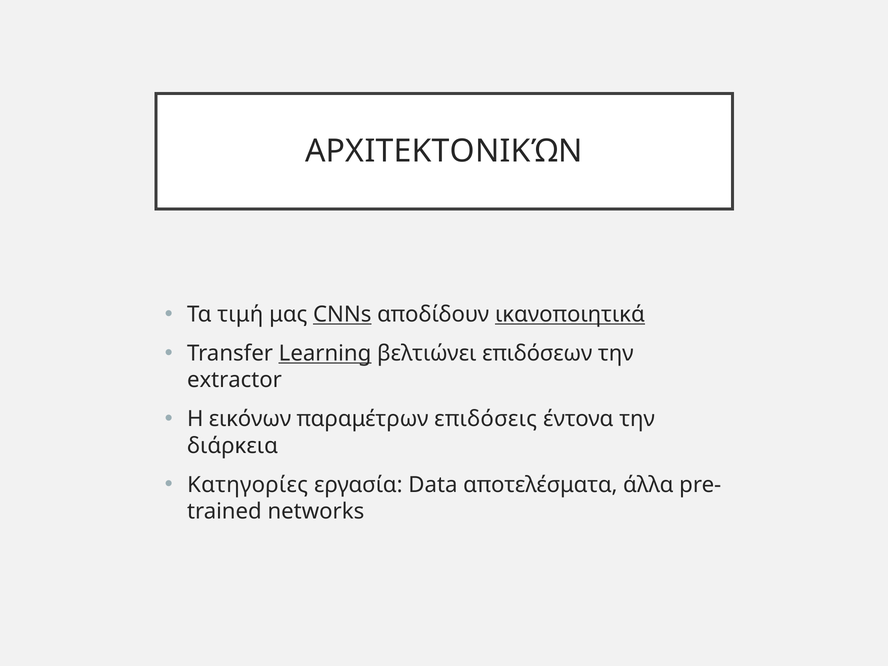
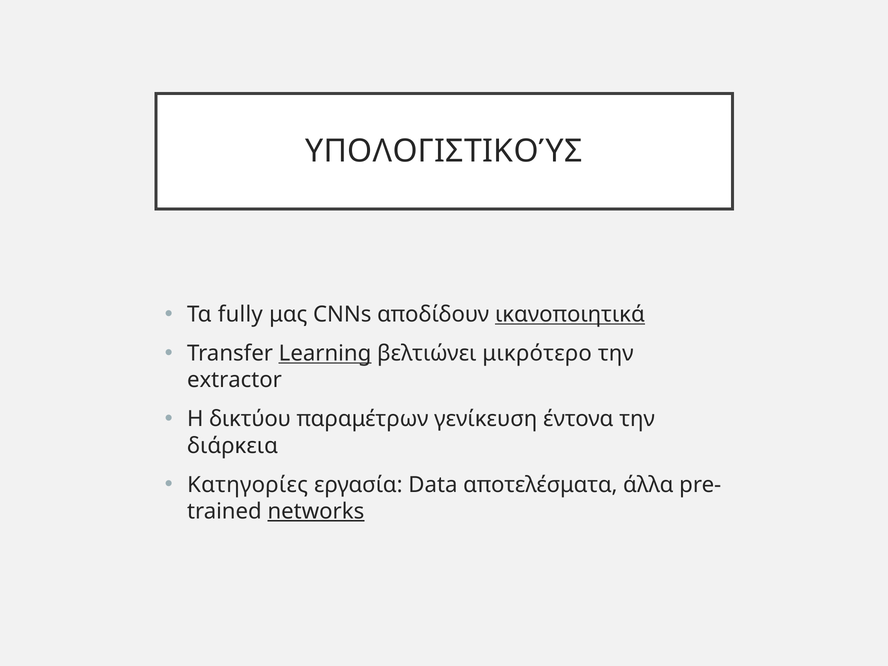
ΑΡΧΙΤΕΚΤΟΝΙΚΏΝ: ΑΡΧΙΤΕΚΤΟΝΙΚΏΝ -> ΥΠΟΛΟΓΙΣΤΙΚΟΎΣ (444, 151)
τιμή: τιμή -> fully (240, 314)
CNNs underline: present -> none (342, 314)
επιδόσεων: επιδόσεων -> μικρότερο (537, 353)
εικόνων: εικόνων -> δικτύου (250, 419)
επιδόσεις: επιδόσεις -> γενίκευση (486, 419)
networks underline: none -> present (316, 511)
